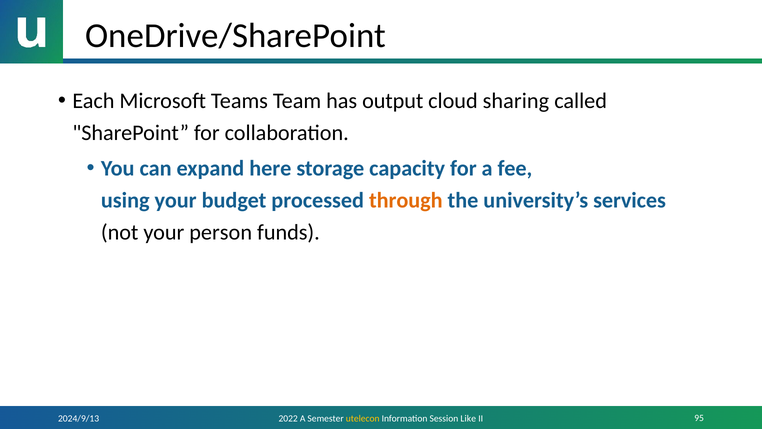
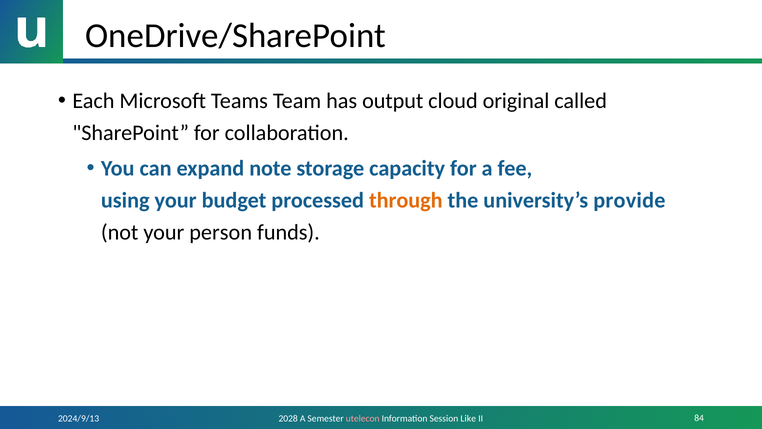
sharing: sharing -> original (516, 101)
here: here -> note (270, 168)
services: services -> provide (629, 200)
2022: 2022 -> 2028 (288, 418)
utelecon colour: yellow -> pink (363, 418)
95: 95 -> 84 (699, 418)
